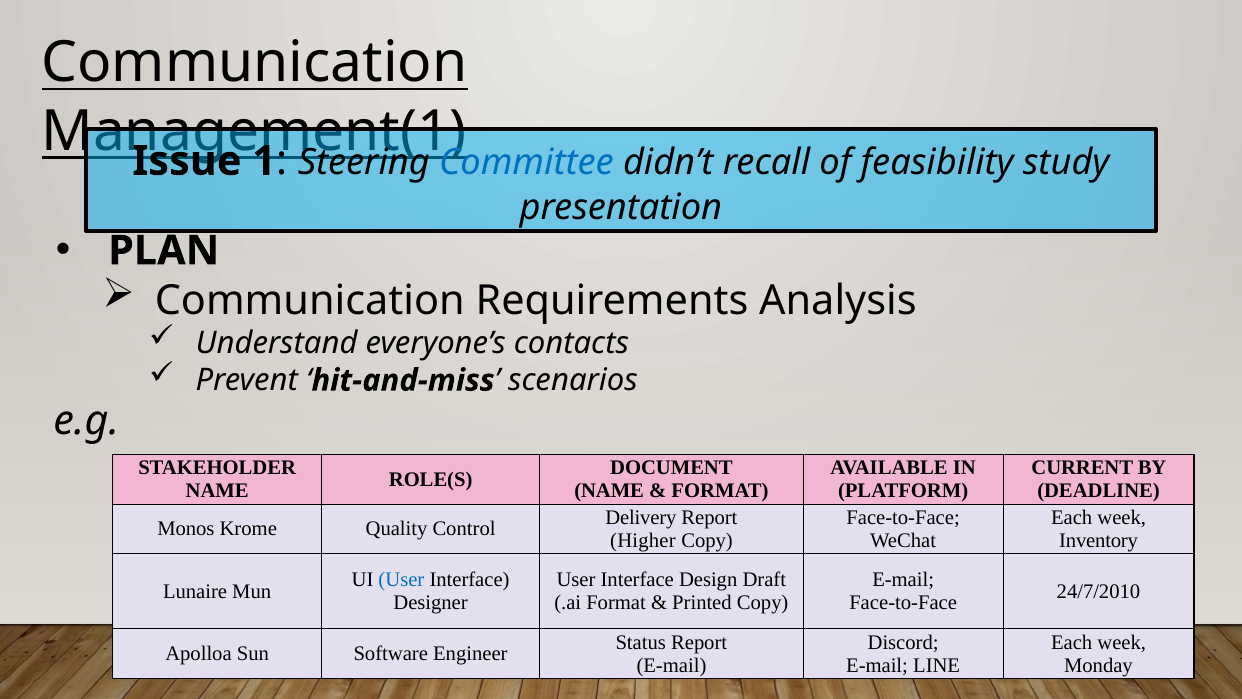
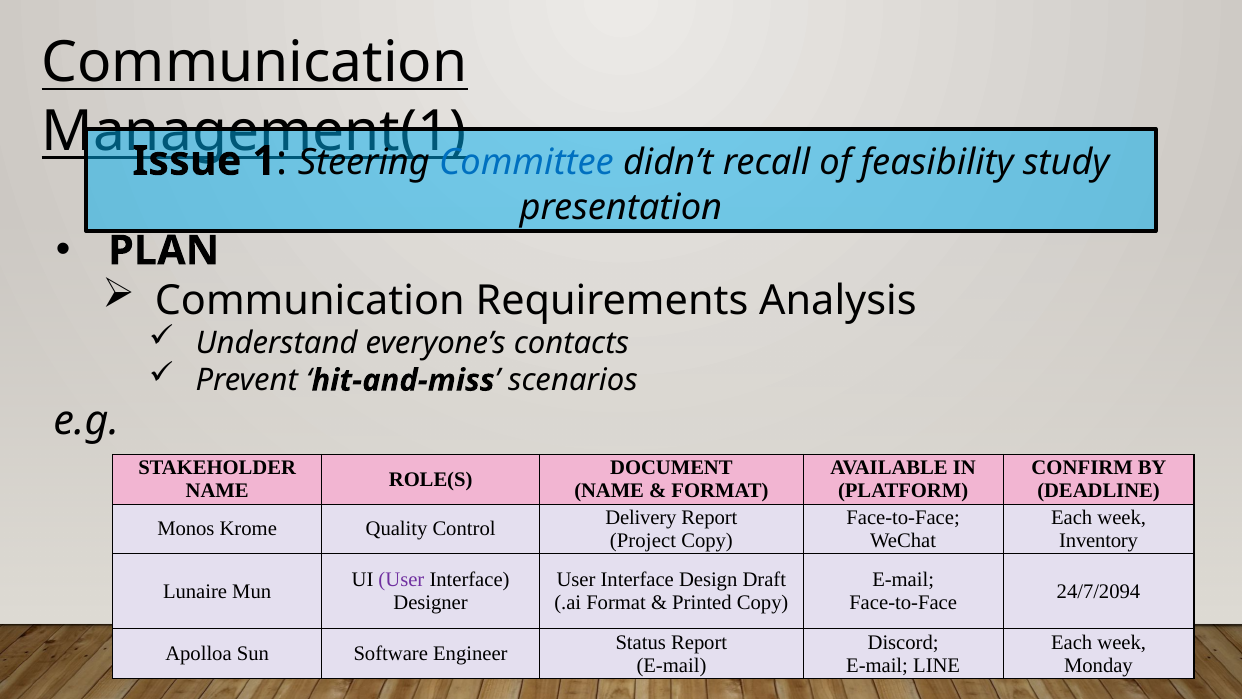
CURRENT: CURRENT -> CONFIRM (1082, 468)
Higher: Higher -> Project (643, 540)
User colour: blue -> purple (401, 580)
24/7/2010: 24/7/2010 -> 24/7/2094 (1098, 591)
